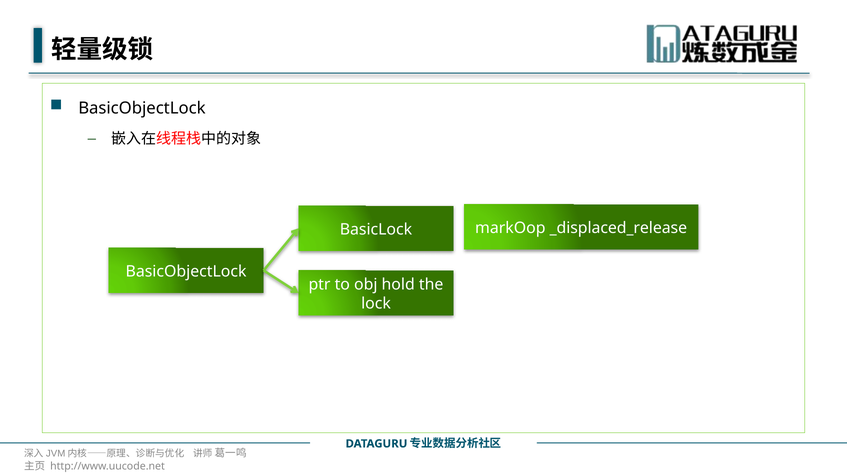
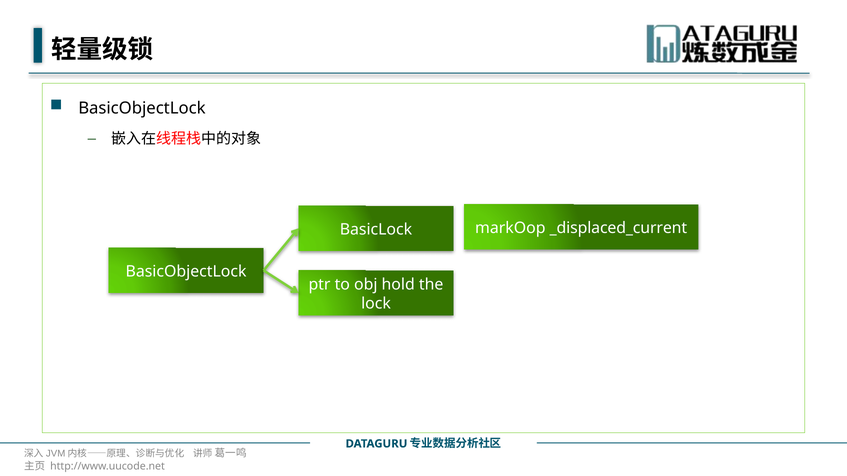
_displaced_release: _displaced_release -> _displaced_current (618, 228)
